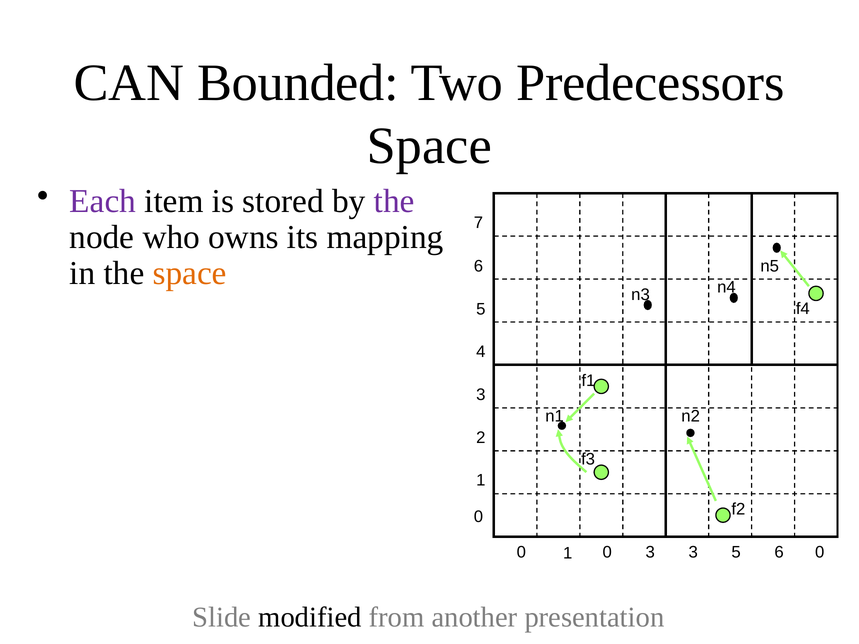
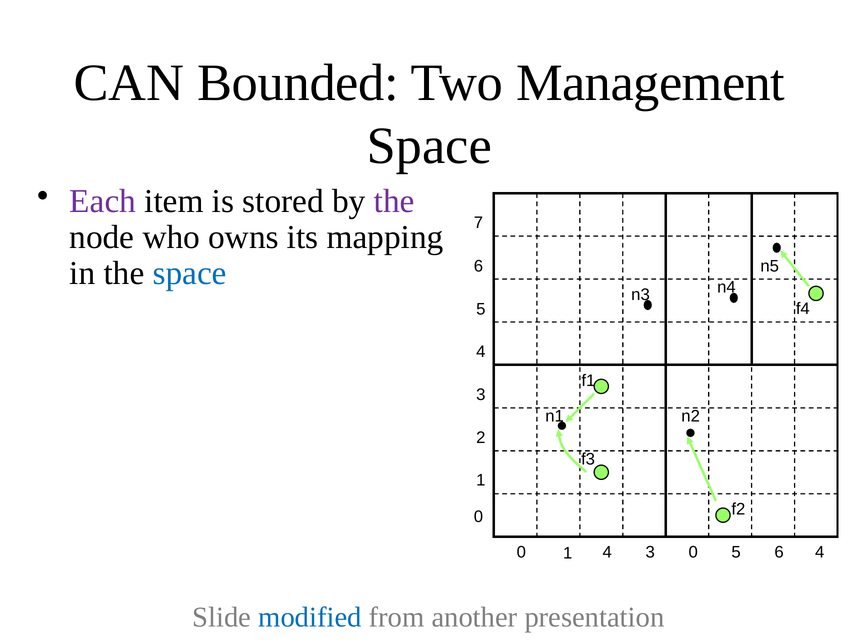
Predecessors: Predecessors -> Management (651, 83)
space colour: orange -> blue (190, 273)
1 0: 0 -> 4 (607, 552)
3 3: 3 -> 0 (693, 552)
6 0: 0 -> 4 (820, 552)
modified colour: black -> blue (310, 618)
